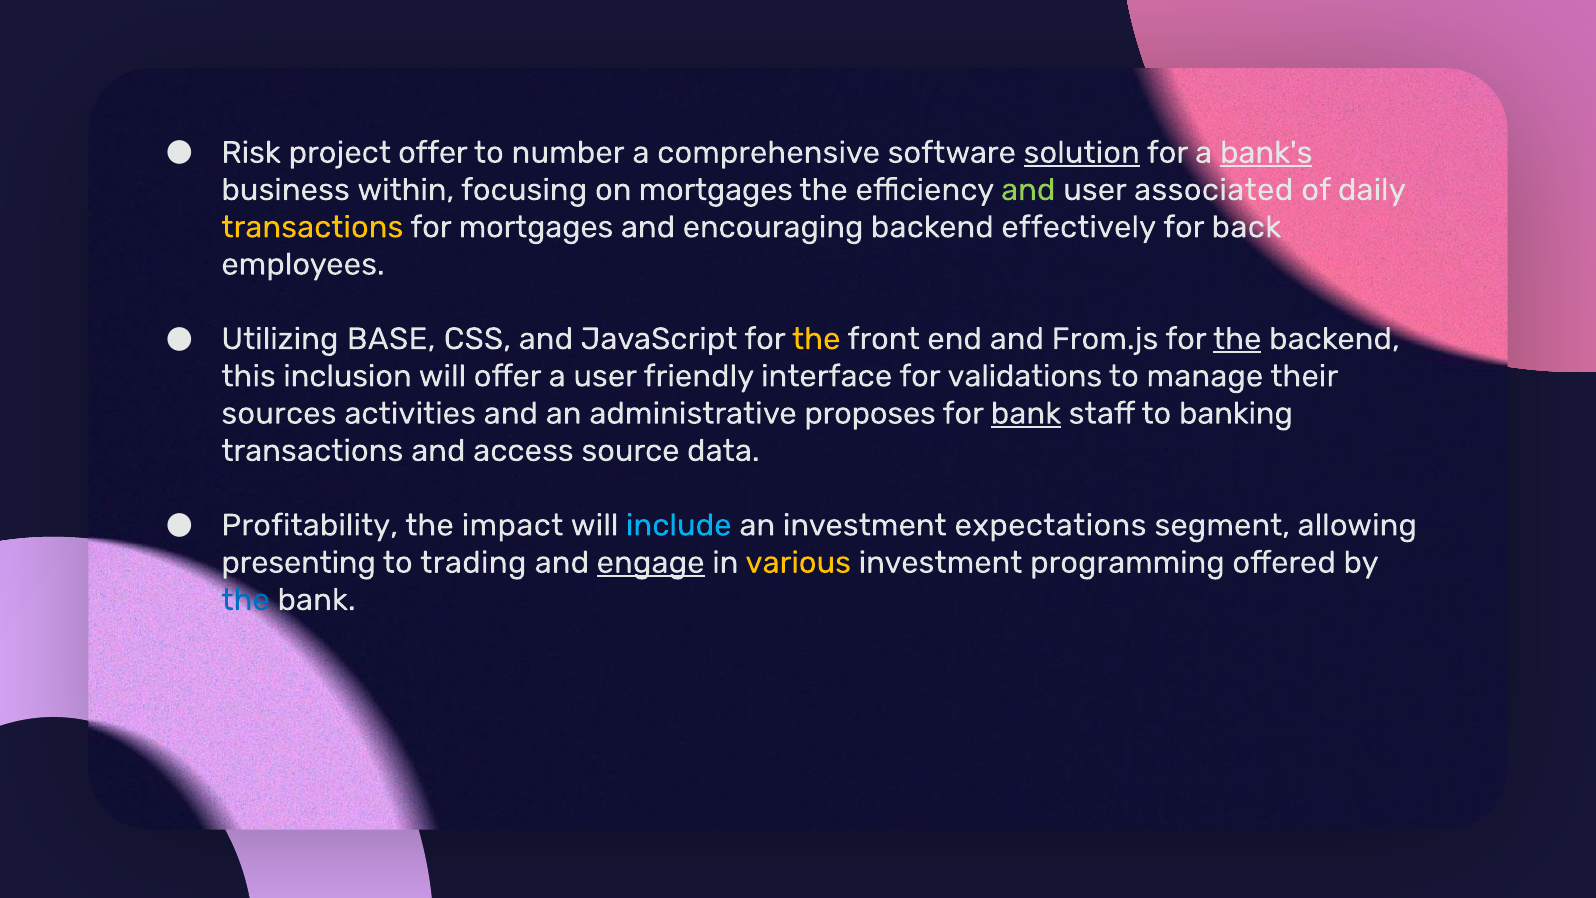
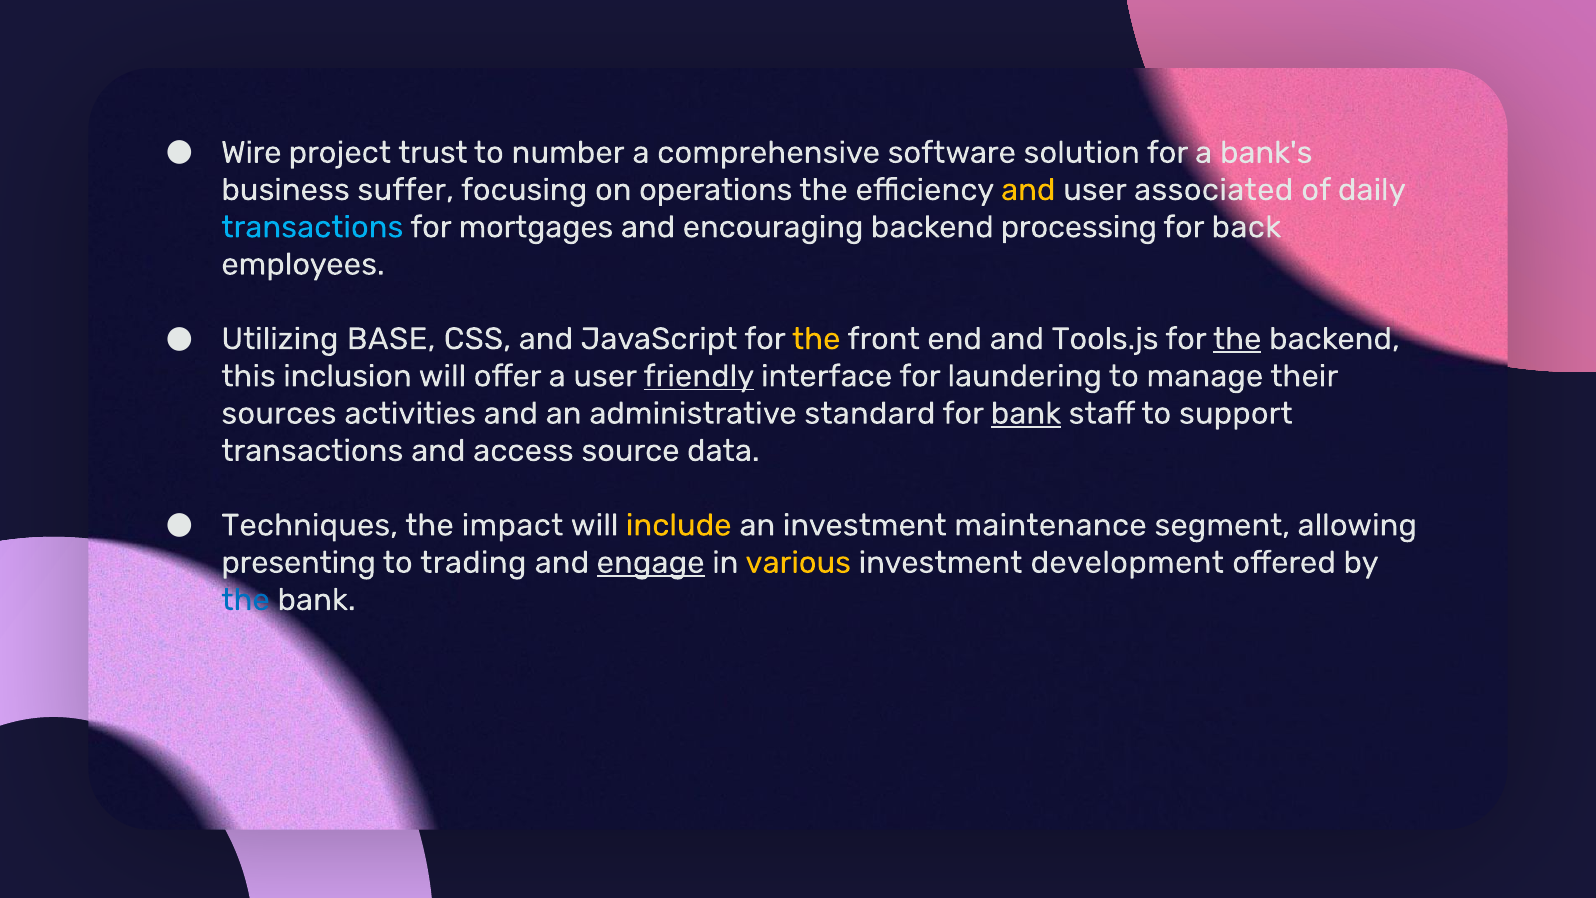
Risk: Risk -> Wire (251, 152)
project offer: offer -> trust (433, 152)
solution underline: present -> none (1082, 152)
bank's underline: present -> none (1266, 152)
within: within -> suffer (406, 190)
on mortgages: mortgages -> operations (716, 190)
and colour: light green -> yellow (1028, 190)
transactions colour: yellow -> light blue (312, 227)
effectively: effectively -> processing (1079, 227)
From.js: From.js -> Tools.js (1105, 339)
friendly underline: none -> present (699, 376)
validations: validations -> laundering (1025, 376)
proposes: proposes -> standard (870, 413)
banking: banking -> support (1236, 413)
Profitability: Profitability -> Techniques (310, 525)
include colour: light blue -> yellow (679, 525)
expectations: expectations -> maintenance (1051, 525)
programming: programming -> development (1127, 562)
